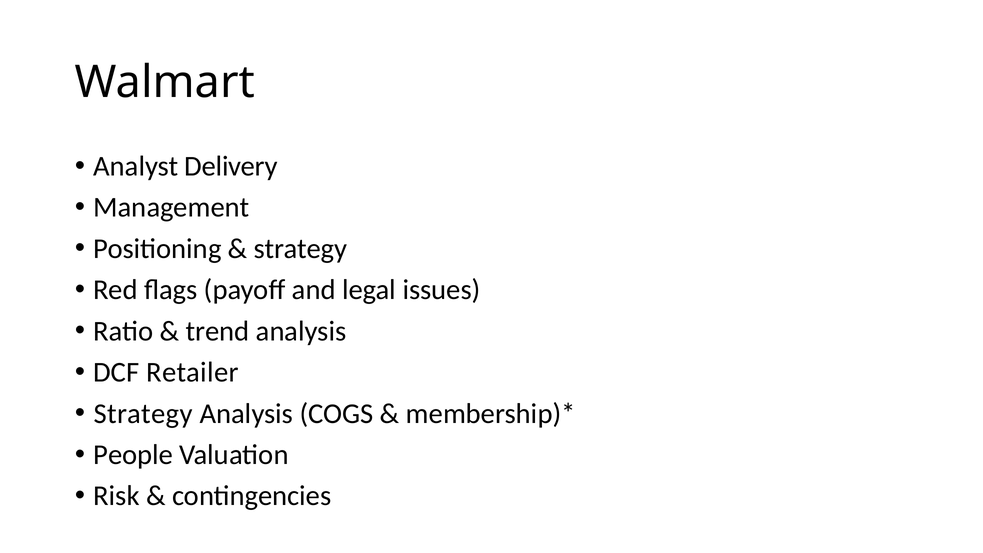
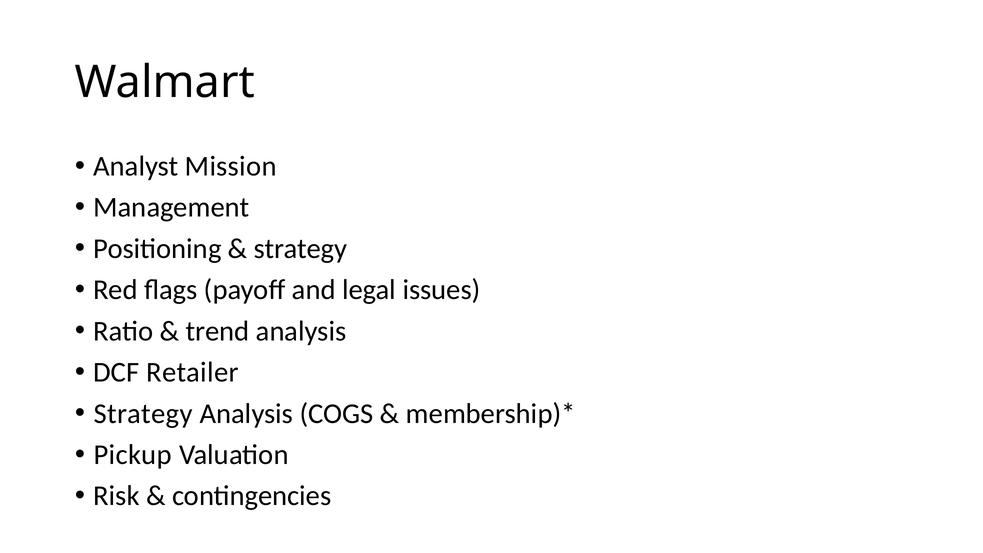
Delivery: Delivery -> Mission (231, 166)
People: People -> Pickup (133, 455)
